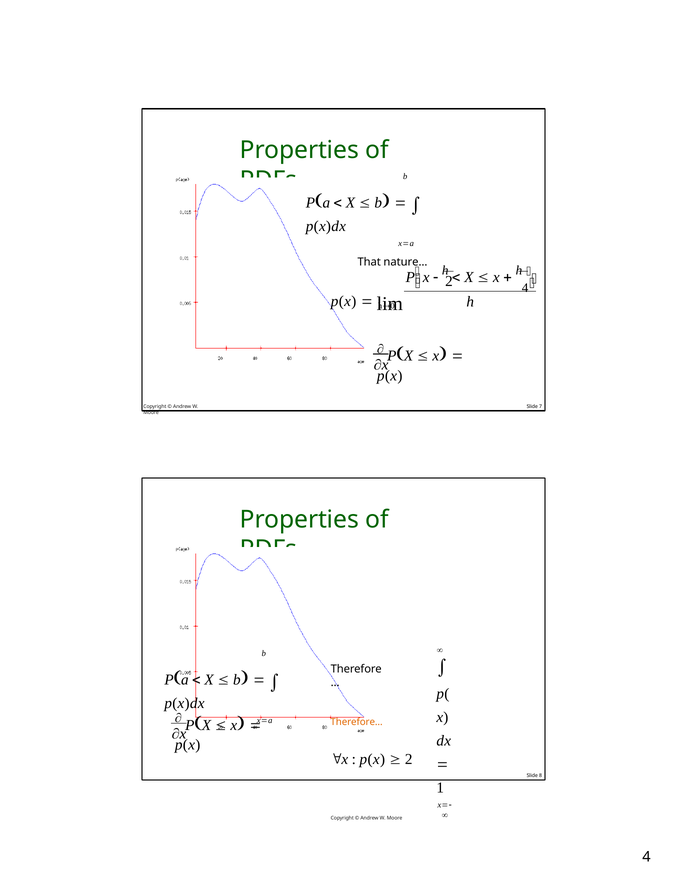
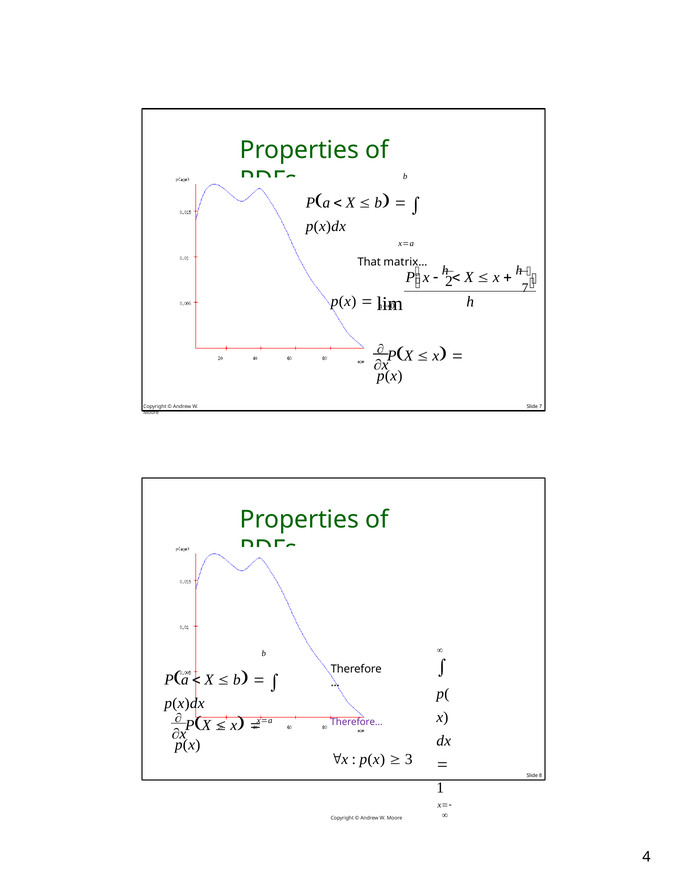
nature…: nature… -> matrix… (405, 262)
4: 4 -> 7 (525, 288)
Therefore… colour: orange -> purple (357, 722)
2: 2 -> 3 (409, 759)
